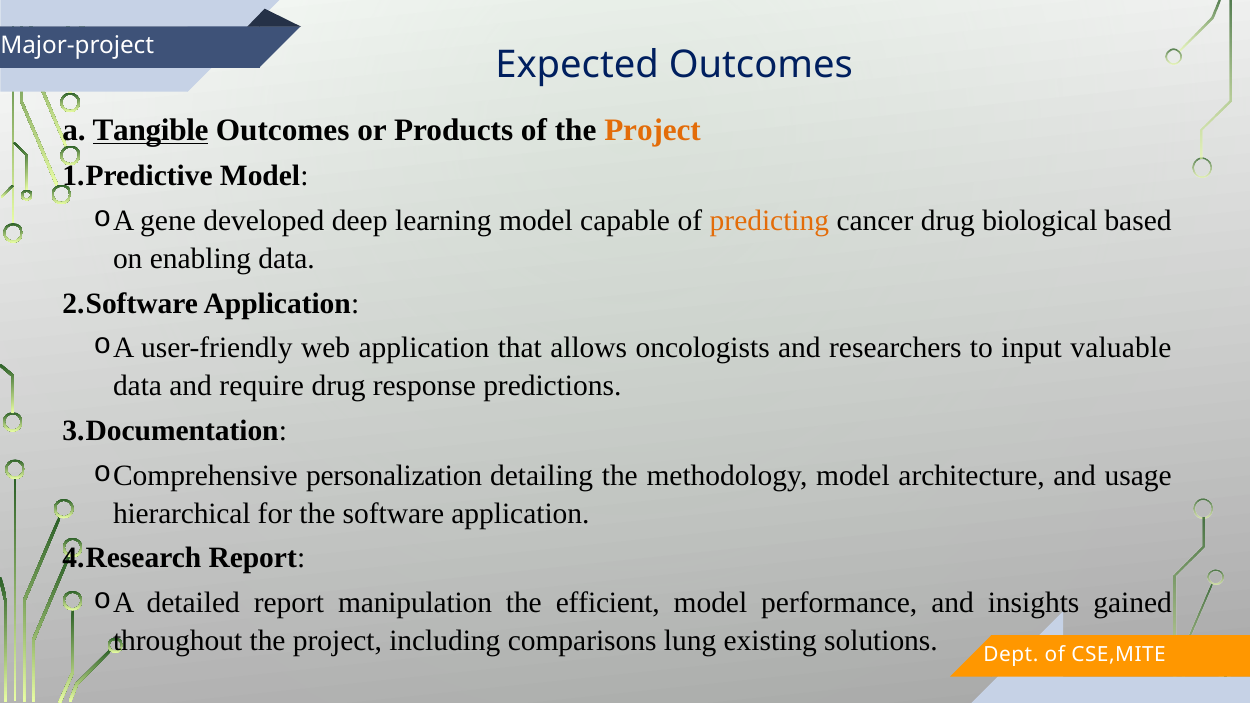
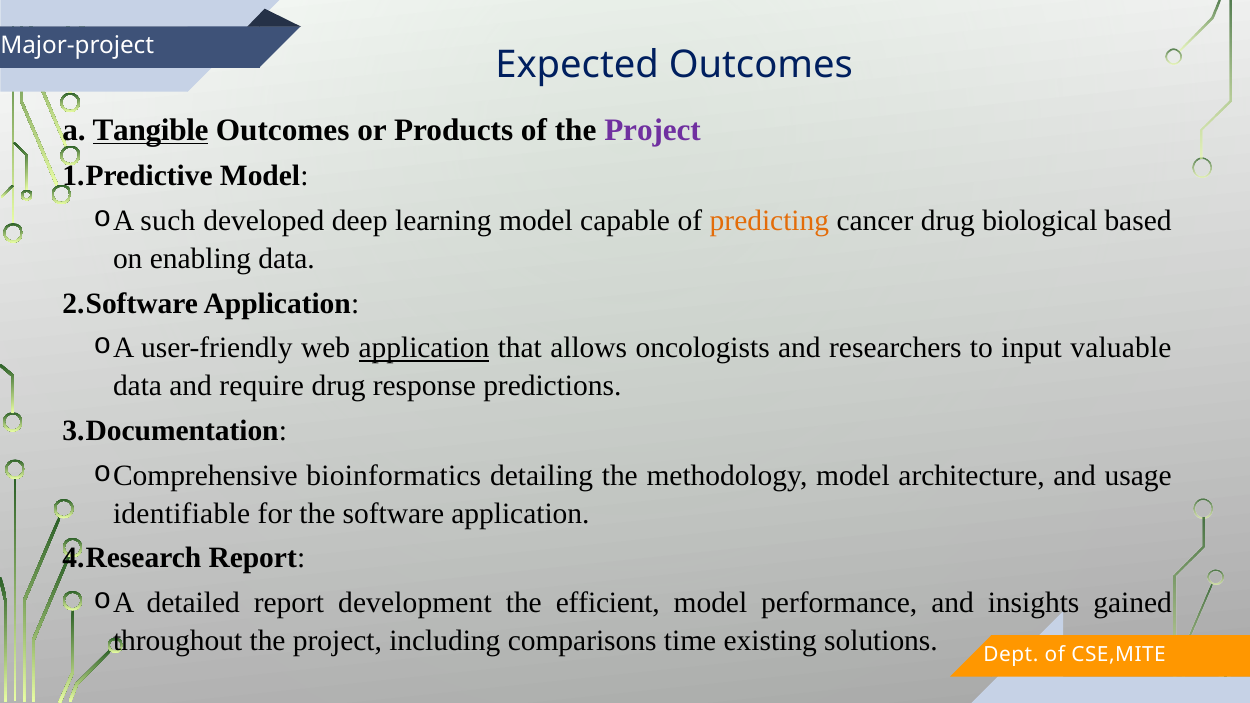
Project colour: orange -> purple (653, 130)
gene: gene -> such (168, 221)
application underline: none -> present (424, 348)
personalization: personalization -> bioinformatics (394, 476)
hierarchical: hierarchical -> identifiable (182, 513)
manipulation: manipulation -> development (415, 603)
lung: lung -> time (690, 641)
